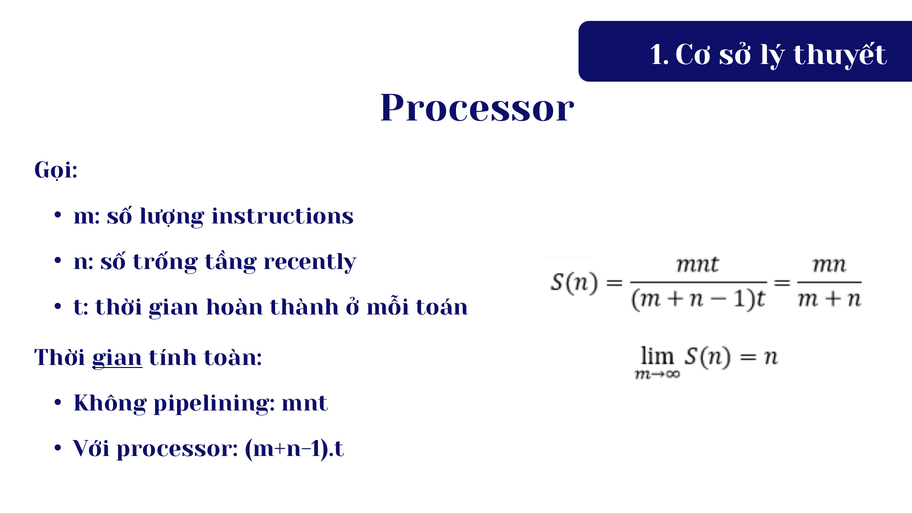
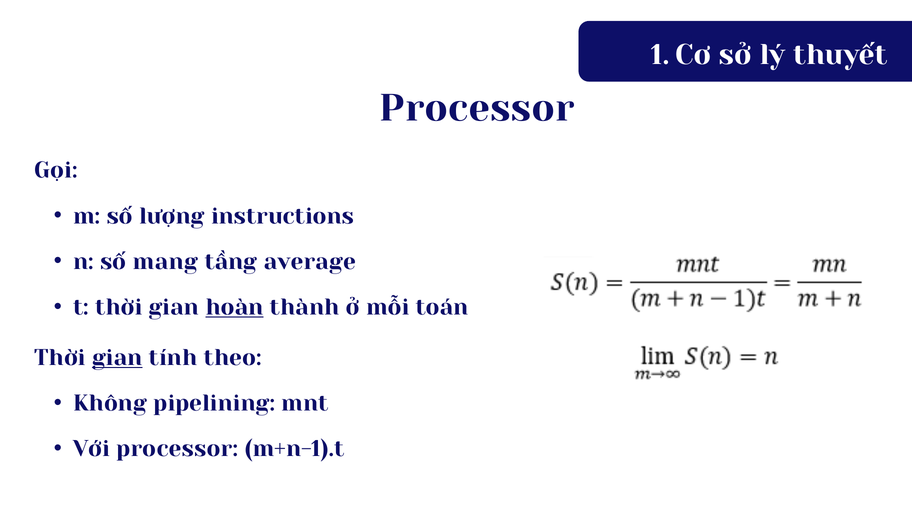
trống: trống -> mang (165, 262)
recently: recently -> average (310, 262)
hoàn underline: none -> present (235, 307)
toàn: toàn -> theo (233, 358)
